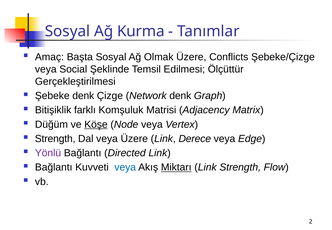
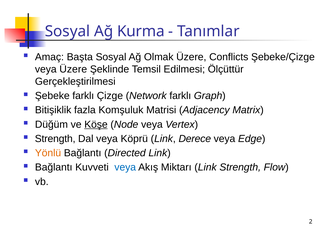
veya Social: Social -> Üzere (73, 69)
Şebeke denk: denk -> farklı (83, 96)
Network denk: denk -> farklı (180, 96)
farklı: farklı -> fazla (85, 110)
veya Üzere: Üzere -> Köprü (134, 139)
Yönlü colour: purple -> orange (48, 153)
Miktarı underline: present -> none (176, 167)
